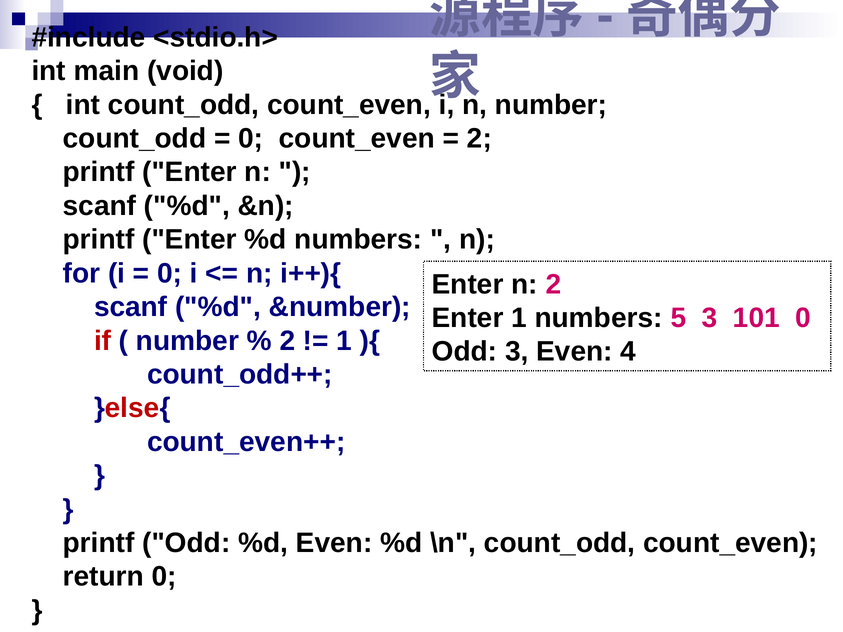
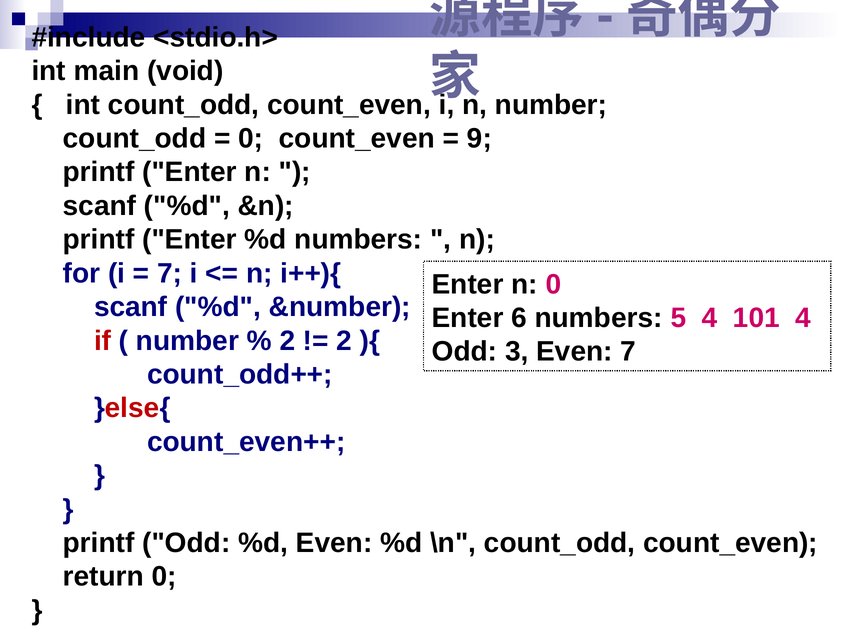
2: 2 -> 9 (479, 139)
0: 0 -> 7 (170, 273)
n 2: 2 -> 0 (554, 284)
Enter 1: 1 -> 6 (519, 318)
5 3: 3 -> 4 (710, 318)
101 0: 0 -> 4 (803, 318)
1: 1 -> 2 (344, 341)
Even 4: 4 -> 7 (628, 352)
